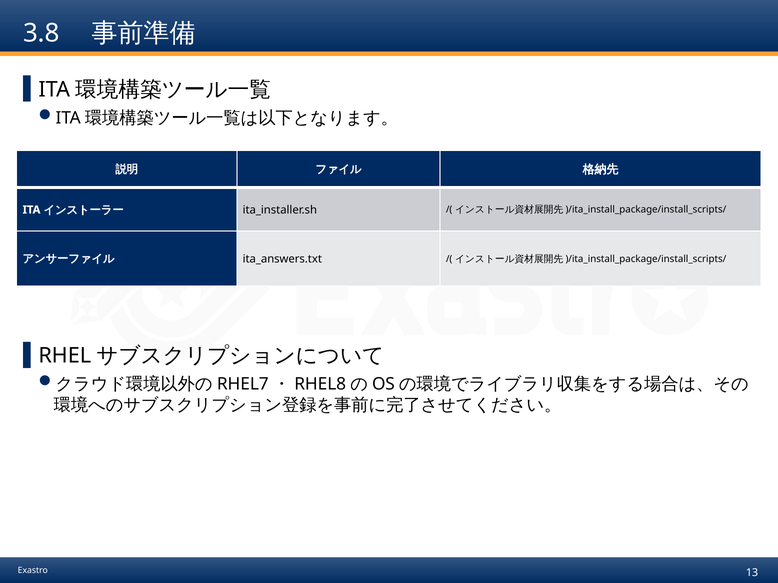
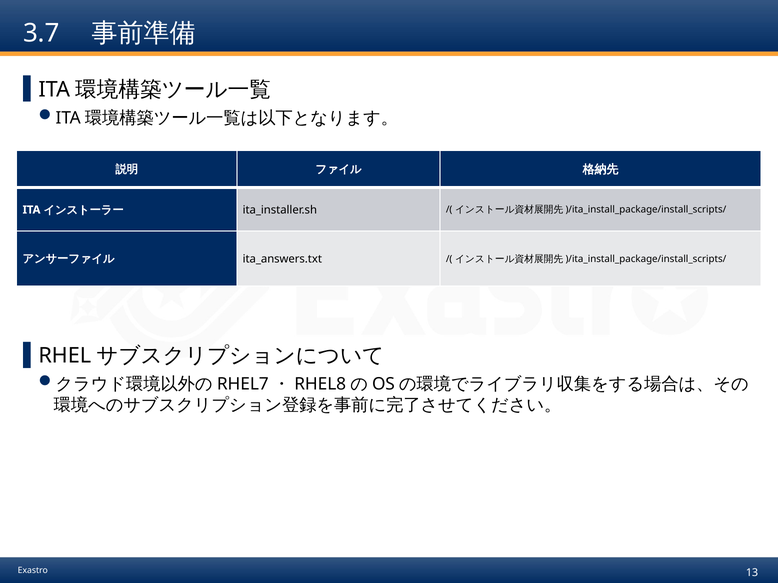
3.8: 3.8 -> 3.7 (41, 33)
